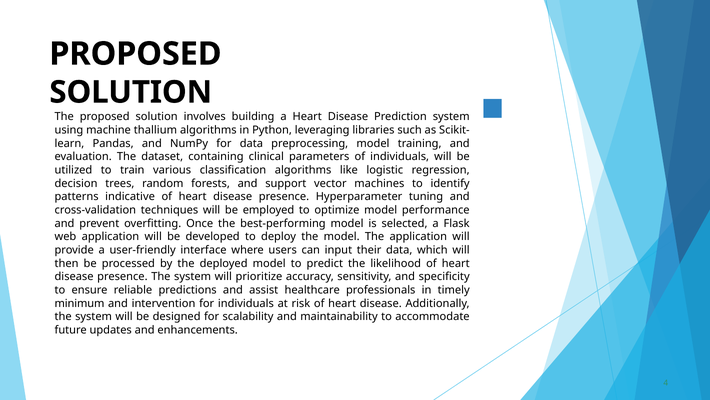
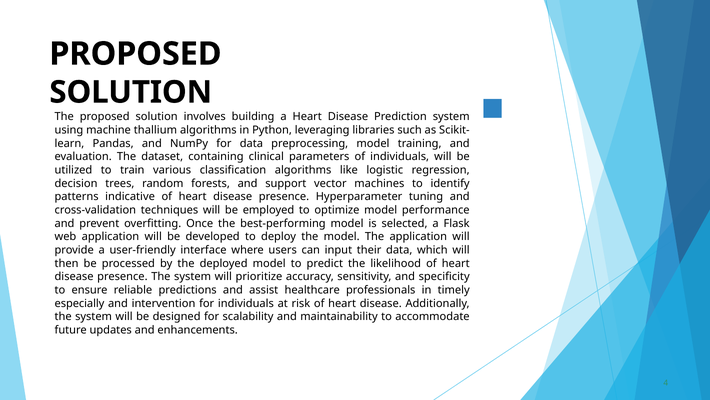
minimum: minimum -> especially (79, 303)
